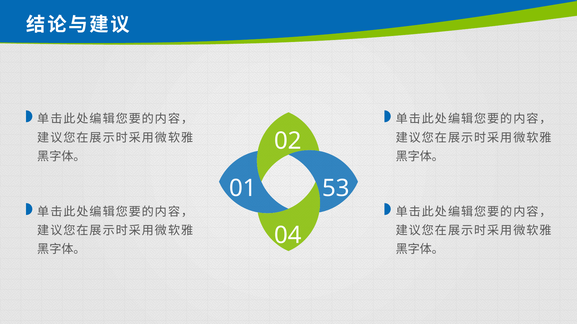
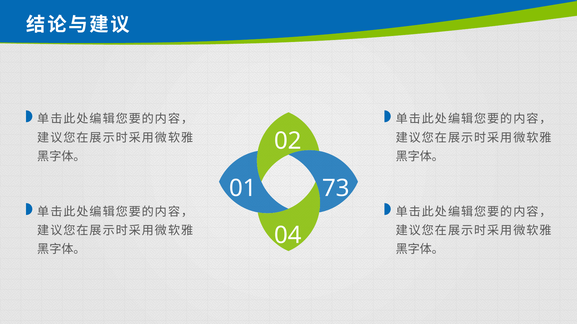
53: 53 -> 73 (336, 189)
